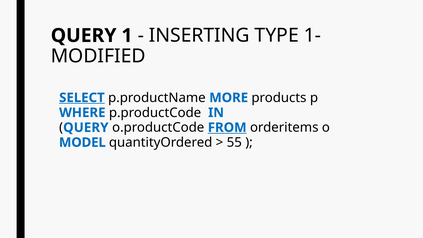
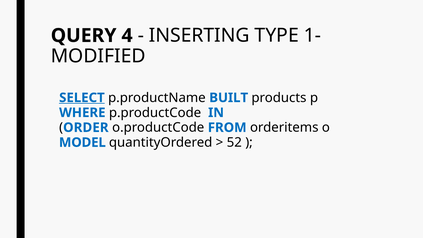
1: 1 -> 4 (127, 36)
MORE: MORE -> BUILT (229, 98)
QUERY: QUERY -> ORDER (86, 128)
FROM underline: present -> none (227, 128)
55: 55 -> 52 (234, 142)
